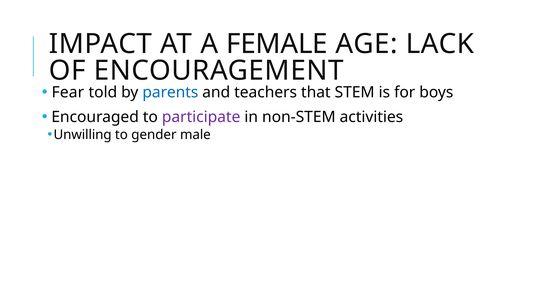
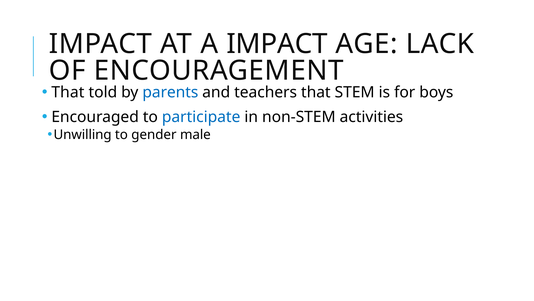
A FEMALE: FEMALE -> IMPACT (277, 44)
Fear: Fear -> That (68, 92)
participate colour: purple -> blue (201, 117)
